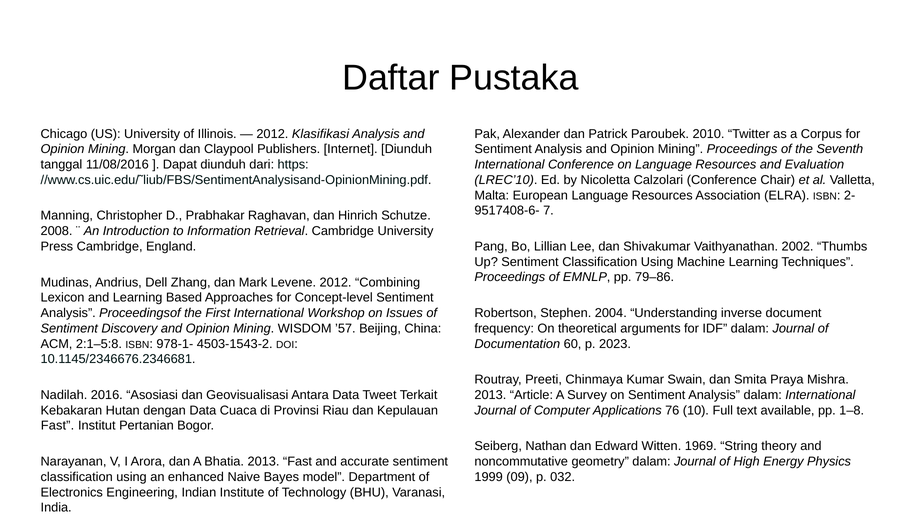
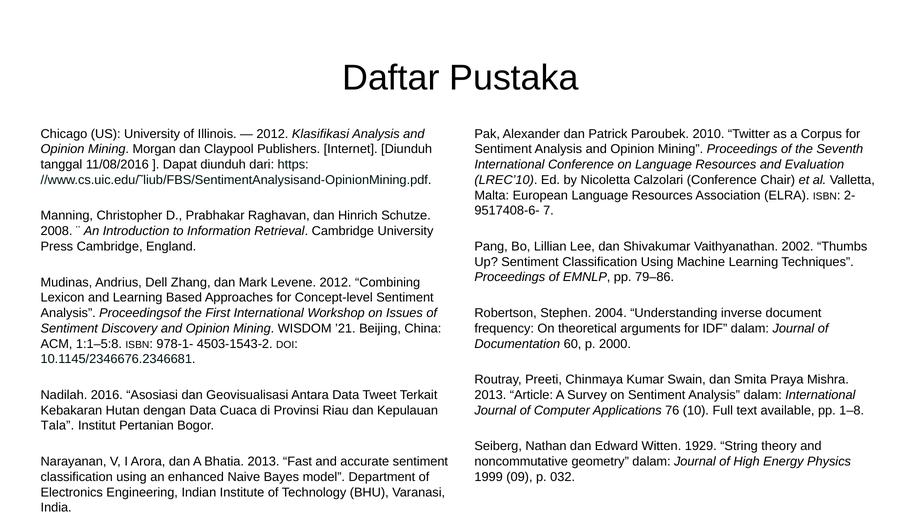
’57: ’57 -> ’21 (345, 328)
2:1–5:8: 2:1–5:8 -> 1:1–5:8 (99, 344)
2023: 2023 -> 2000 (615, 344)
Fast: Fast -> Tala (58, 426)
1969: 1969 -> 1929 (701, 446)
